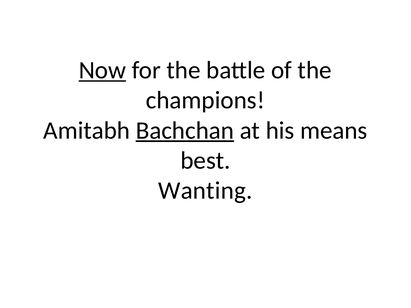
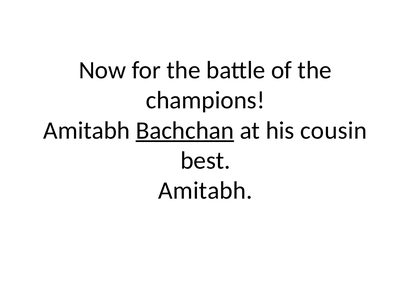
Now underline: present -> none (102, 70)
means: means -> cousin (334, 131)
Wanting: Wanting -> Amitabh (205, 191)
